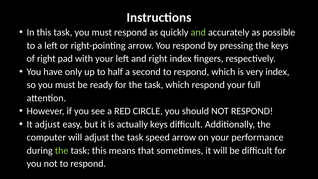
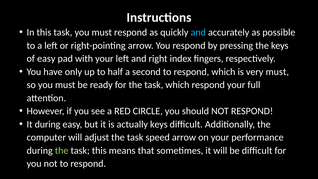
and colour: light green -> light blue (198, 32)
of right: right -> easy (46, 59)
very index: index -> must (277, 72)
It adjust: adjust -> during (48, 124)
